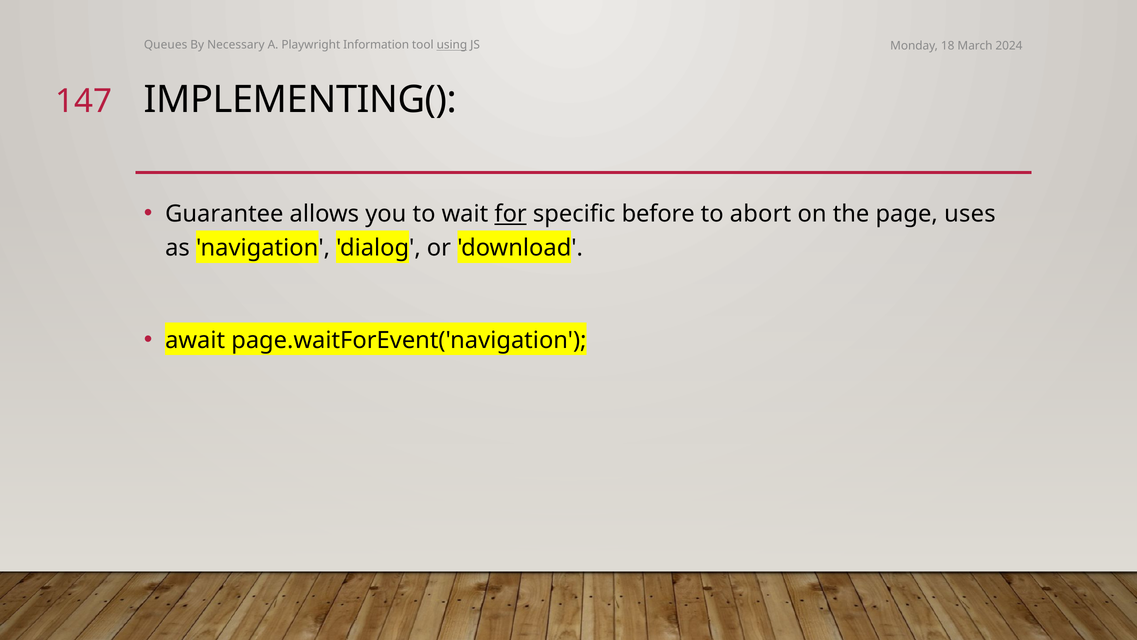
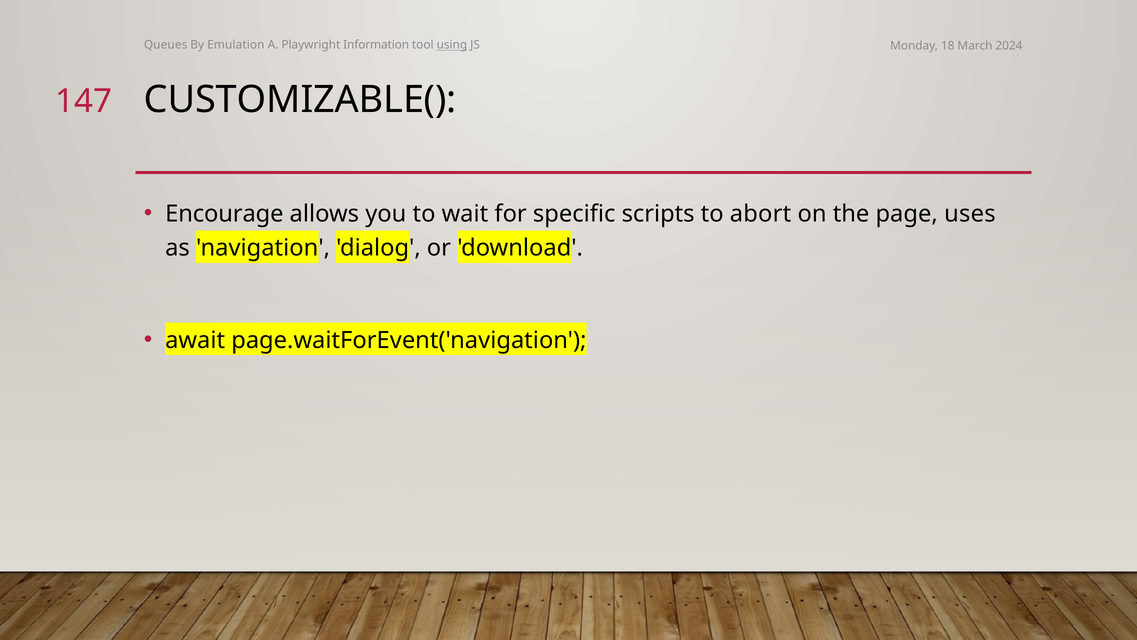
Necessary: Necessary -> Emulation (236, 45)
IMPLEMENTING(: IMPLEMENTING( -> CUSTOMIZABLE( (300, 100)
Guarantee: Guarantee -> Encourage (224, 214)
for underline: present -> none (511, 214)
before: before -> scripts (658, 214)
